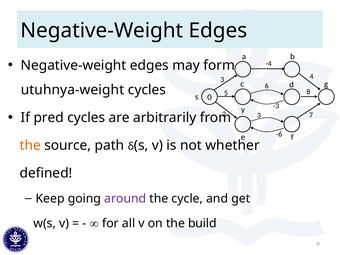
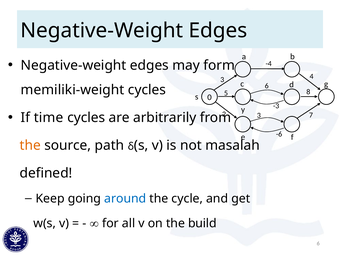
utuhnya-weight: utuhnya-weight -> memiliki-weight (73, 90)
pred: pred -> time (49, 118)
whether: whether -> masalah (233, 145)
around colour: purple -> blue (125, 199)
